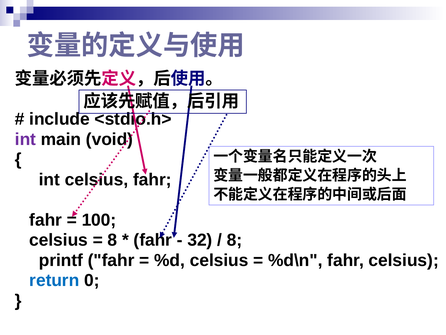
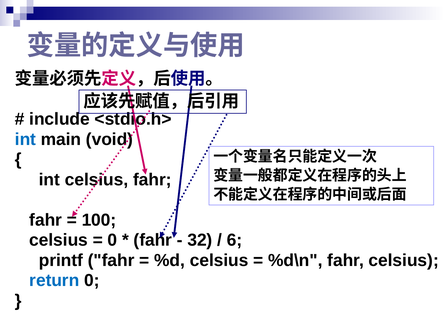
int colour: purple -> blue (25, 139)
8: 8 -> 0 (112, 240)
8: 8 -> 6 (235, 240)
